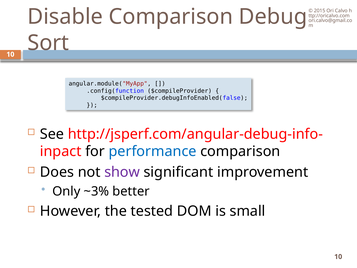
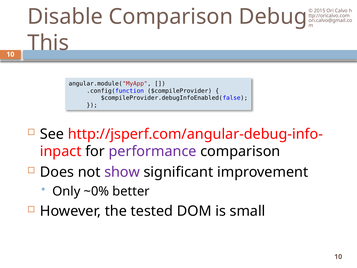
Sort: Sort -> This (48, 43)
performance colour: blue -> purple (153, 151)
~3%: ~3% -> ~0% (96, 191)
